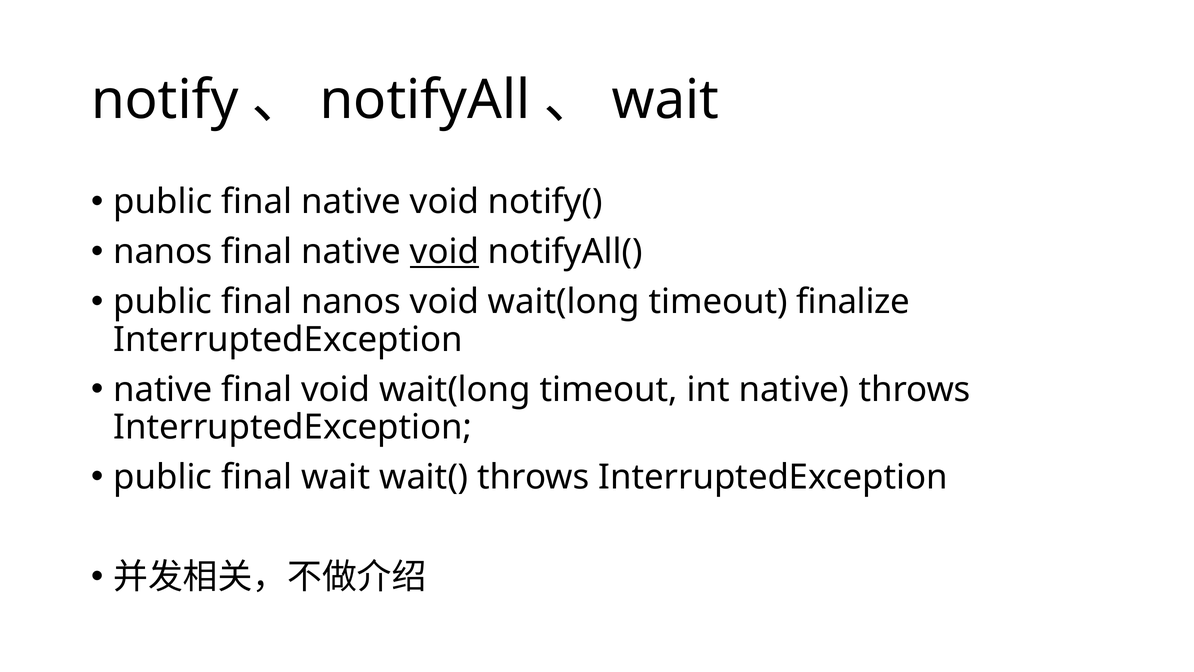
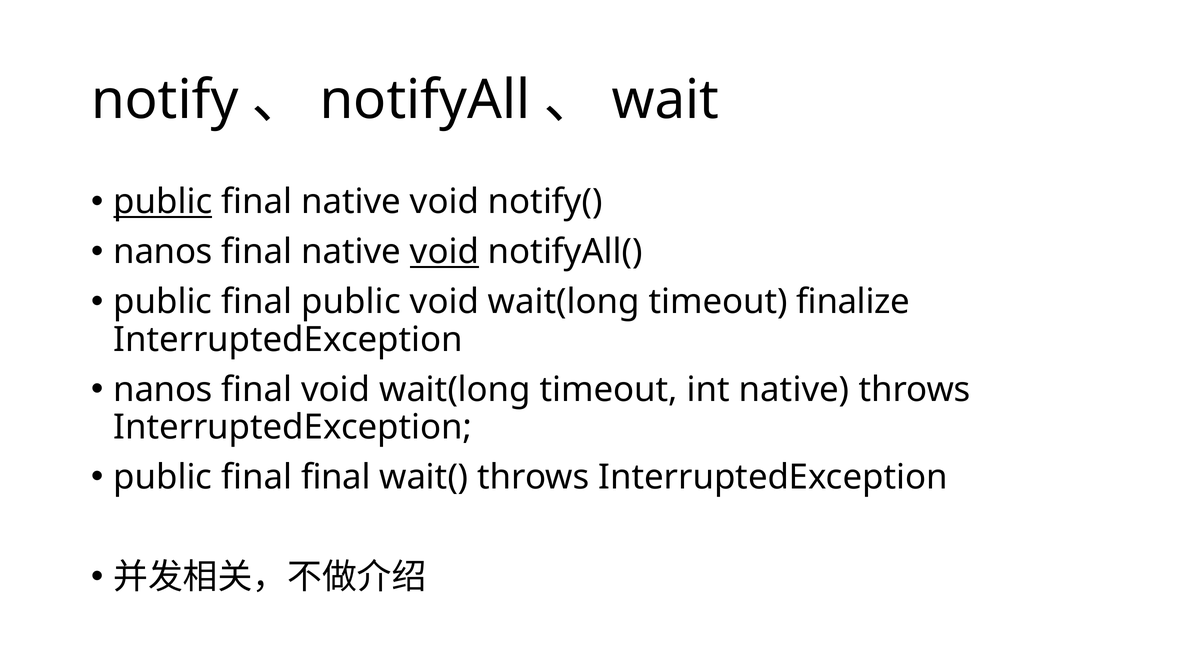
public underline: none -> present (163, 202)
final nanos: nanos -> public (351, 302)
native: native -> nanos (163, 389)
final wait: wait -> final (336, 477)
